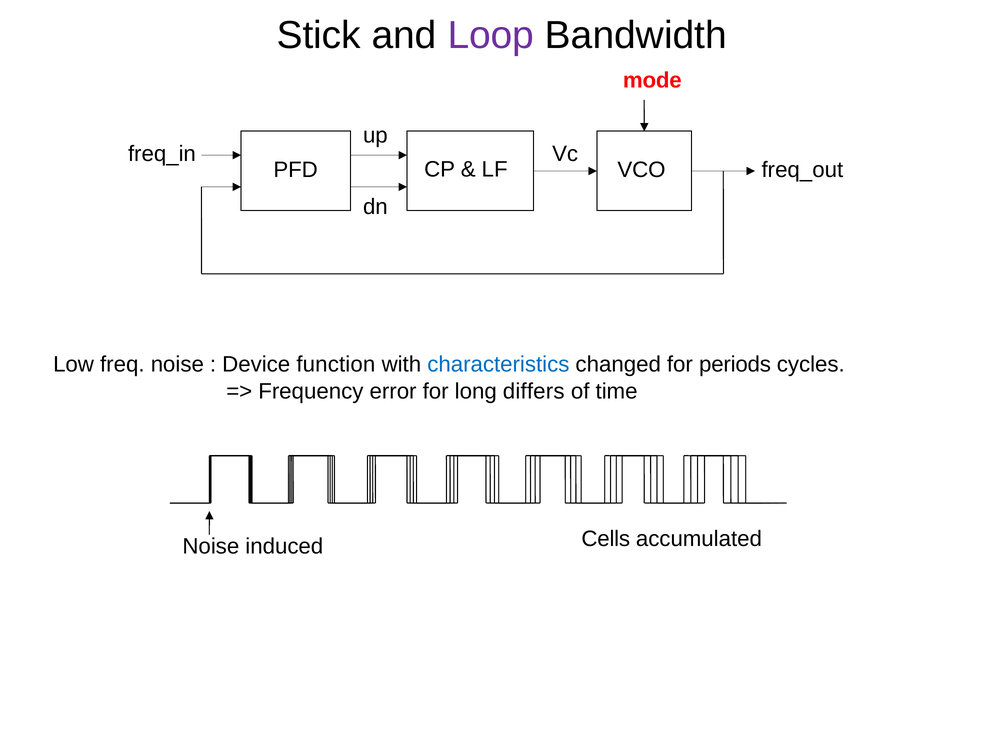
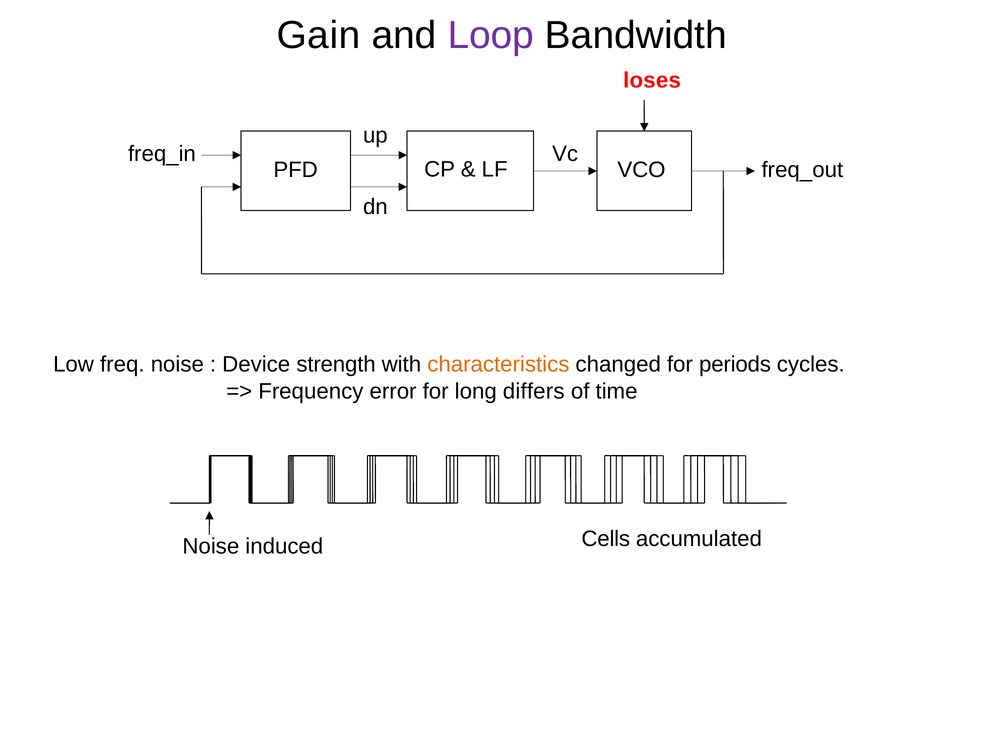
Stick: Stick -> Gain (319, 35)
mode: mode -> loses (652, 80)
function: function -> strength (336, 365)
characteristics colour: blue -> orange (498, 365)
